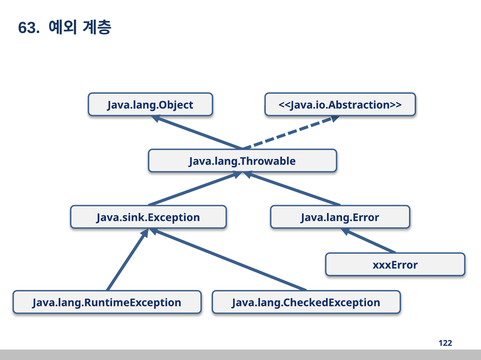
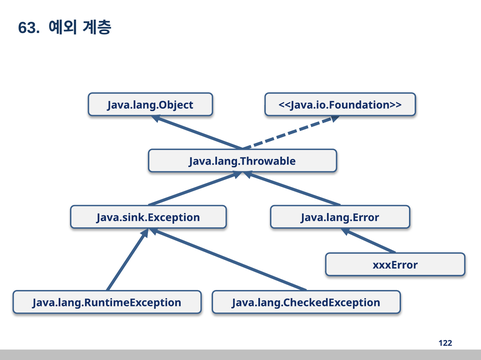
<<Java.io.Abstraction>>: <<Java.io.Abstraction>> -> <<Java.io.Foundation>> (340, 105)
